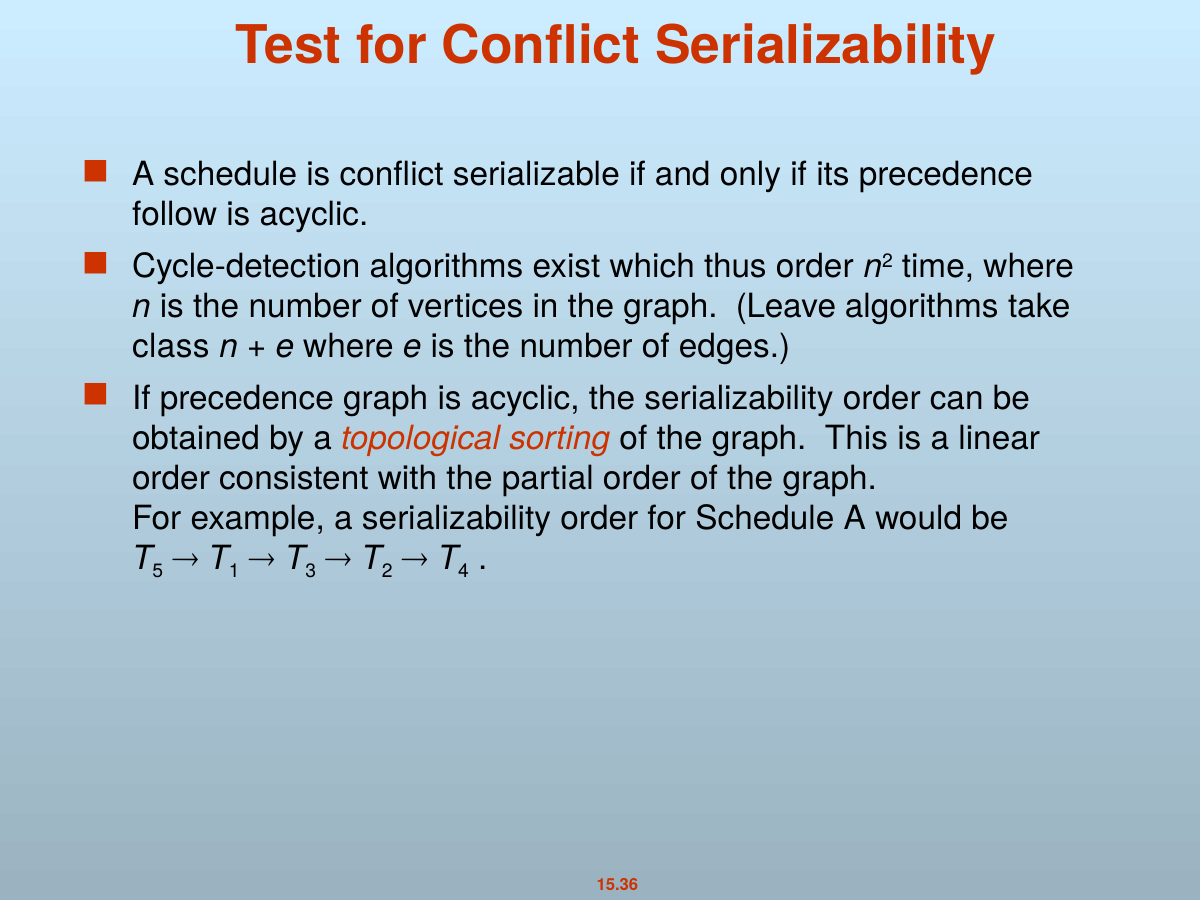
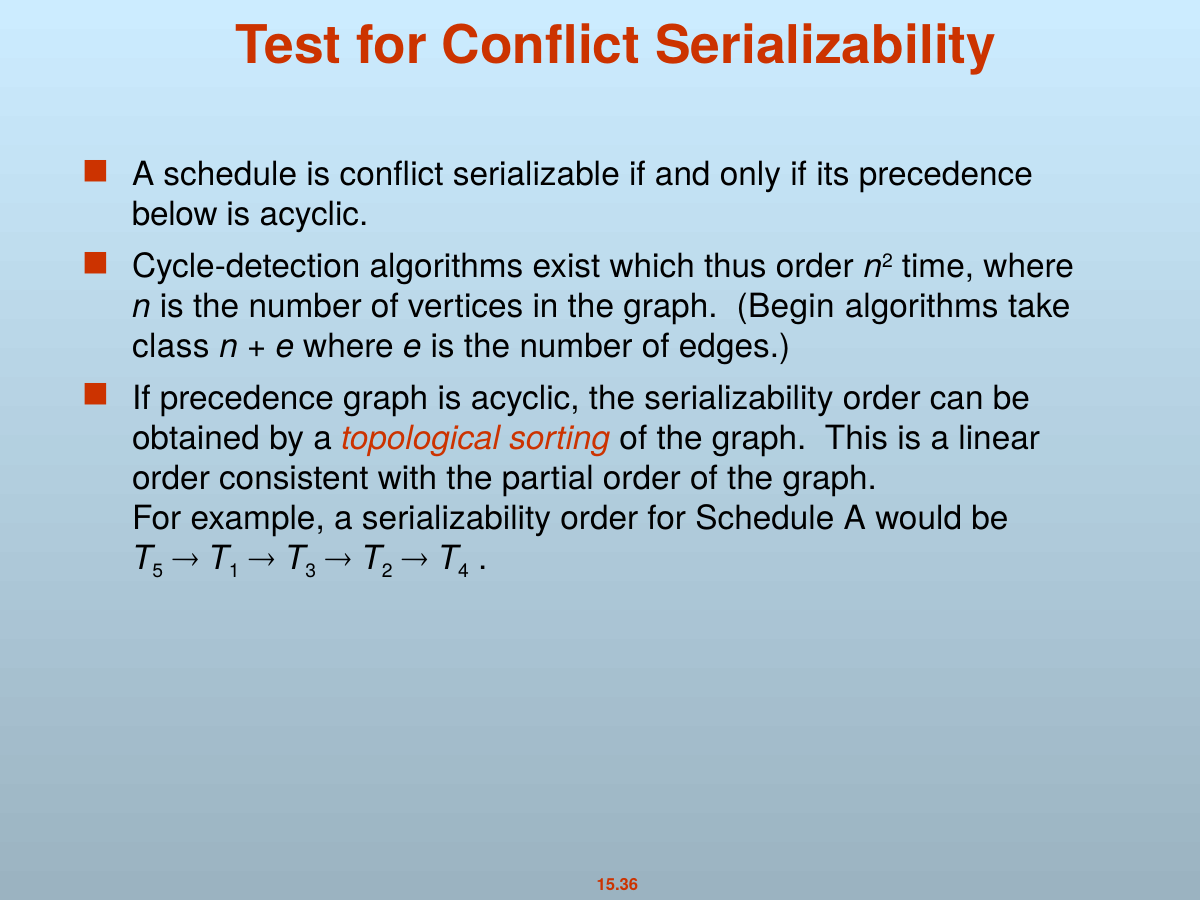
follow: follow -> below (175, 215)
Leave: Leave -> Begin (786, 306)
